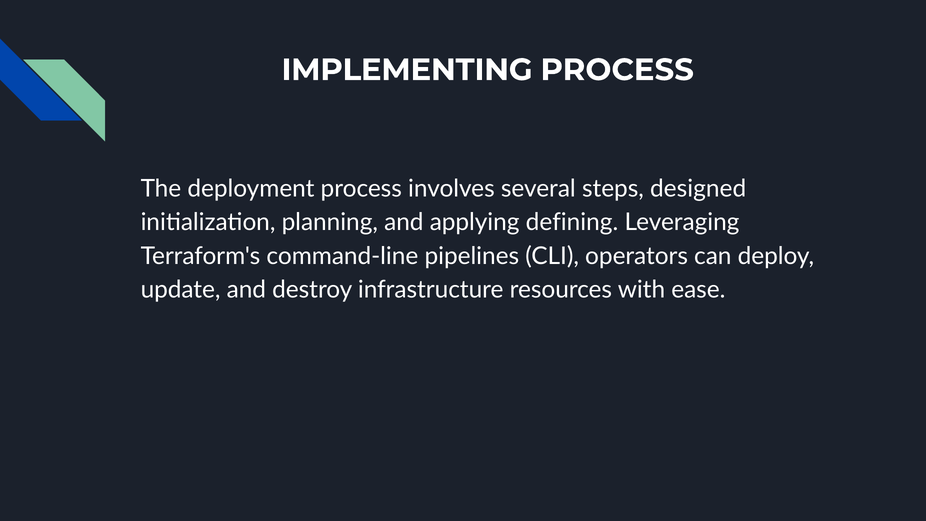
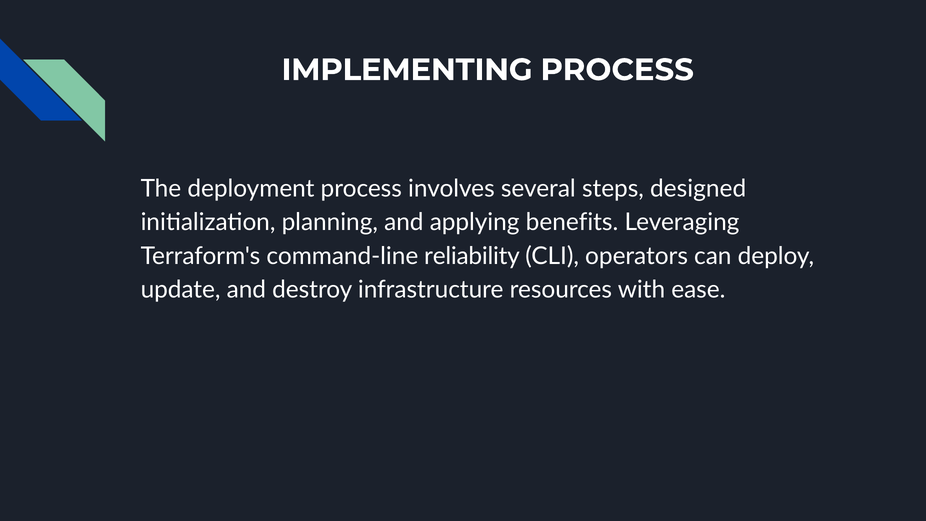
defining: defining -> benefits (572, 222)
pipelines: pipelines -> reliability (472, 256)
